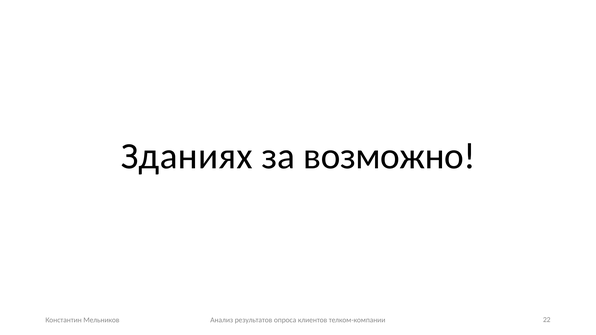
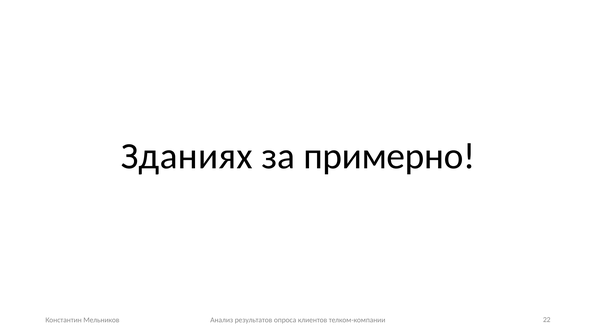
возможно: возможно -> примерно (389, 156)
